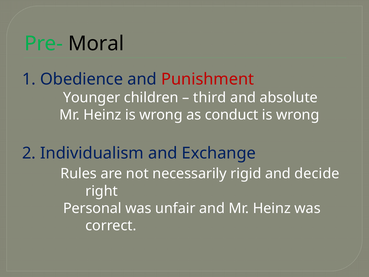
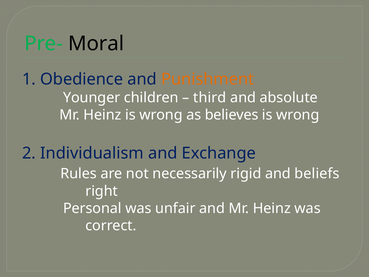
Punishment colour: red -> orange (208, 79)
conduct: conduct -> believes (232, 115)
decide: decide -> beliefs (317, 173)
